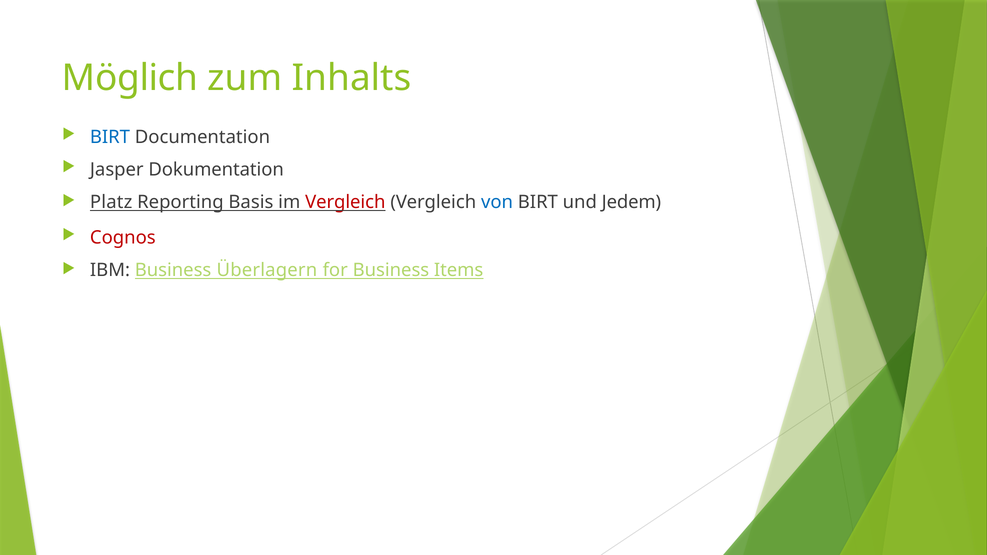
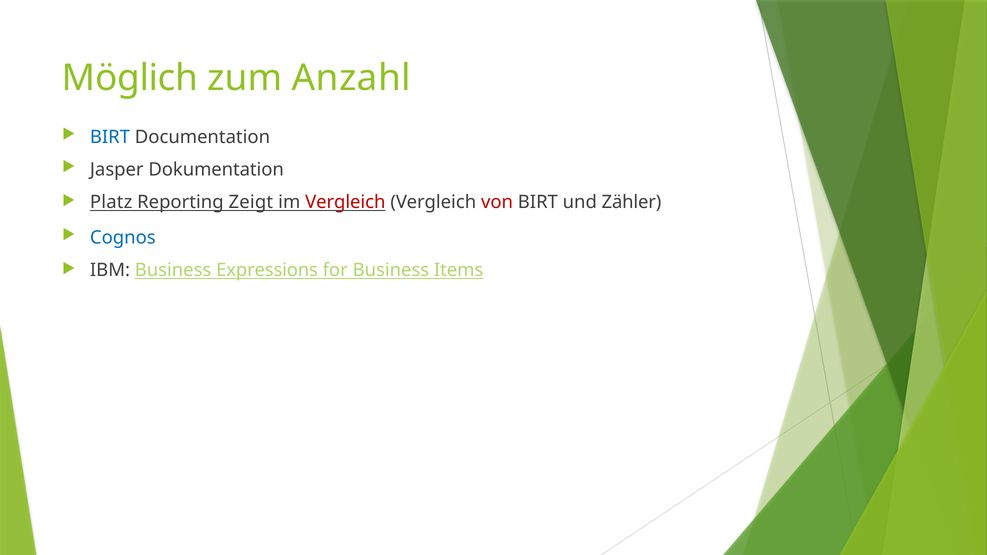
Inhalts: Inhalts -> Anzahl (351, 78)
Basis: Basis -> Zeigt (251, 202)
von colour: blue -> red (497, 202)
Jedem: Jedem -> Zähler (631, 202)
Cognos colour: red -> blue (123, 238)
Überlagern: Überlagern -> Expressions (267, 270)
